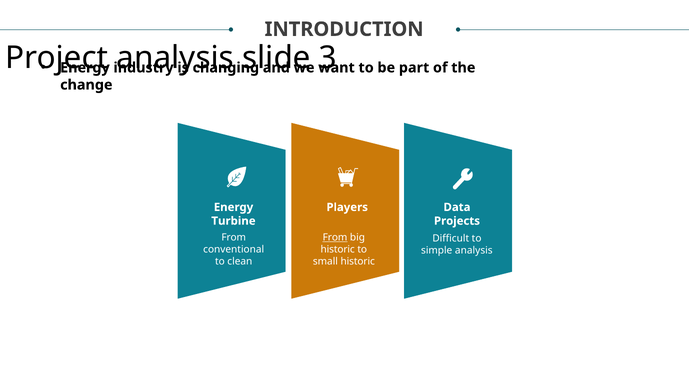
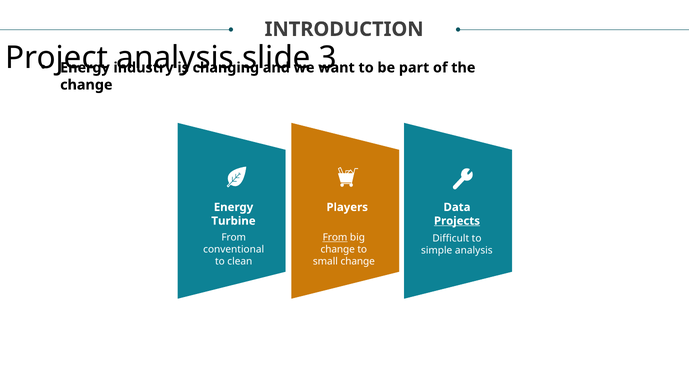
Projects underline: none -> present (457, 221)
historic: historic -> change (338, 250)
small historic: historic -> change (358, 262)
